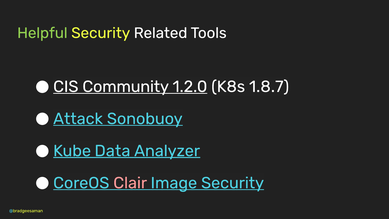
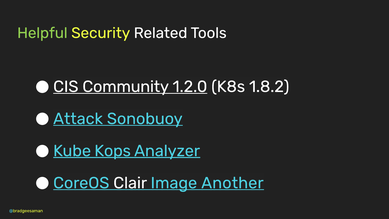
1.8.7: 1.8.7 -> 1.8.2 (269, 87)
Data: Data -> Kops (113, 151)
Clair colour: pink -> white (130, 183)
Image Security: Security -> Another (232, 183)
